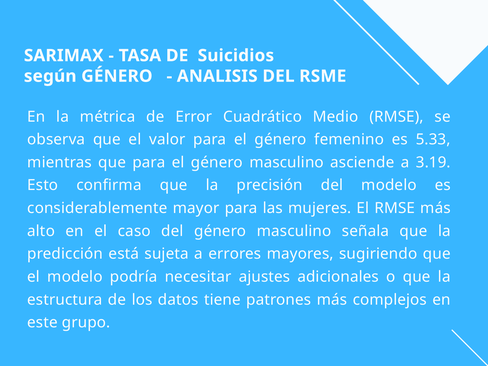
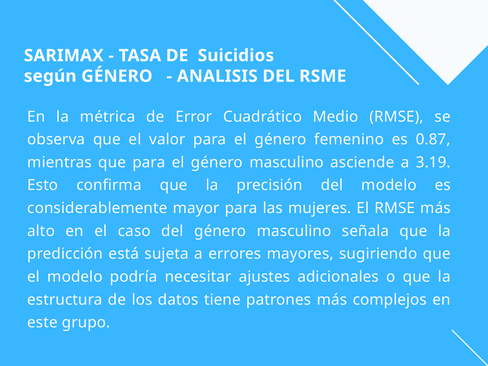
5.33: 5.33 -> 0.87 (433, 140)
